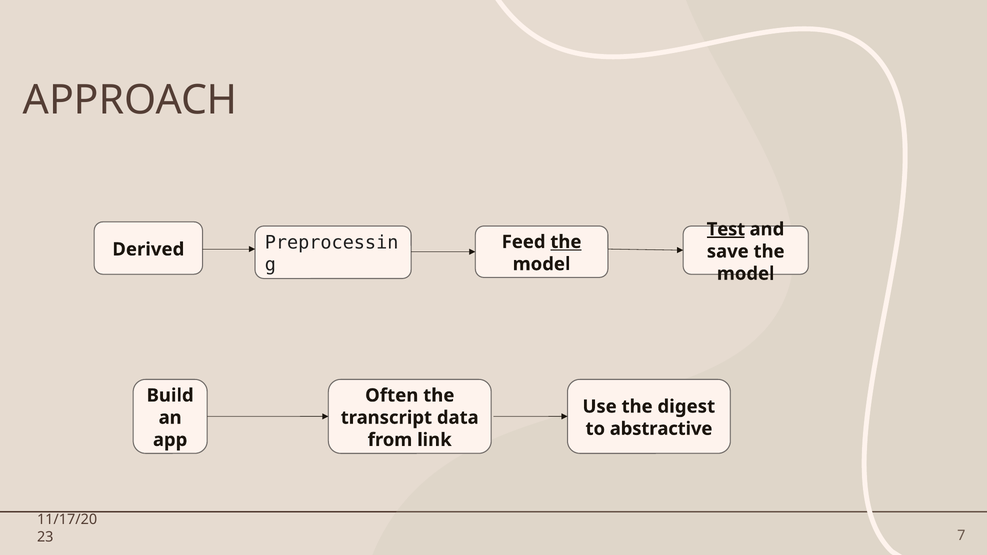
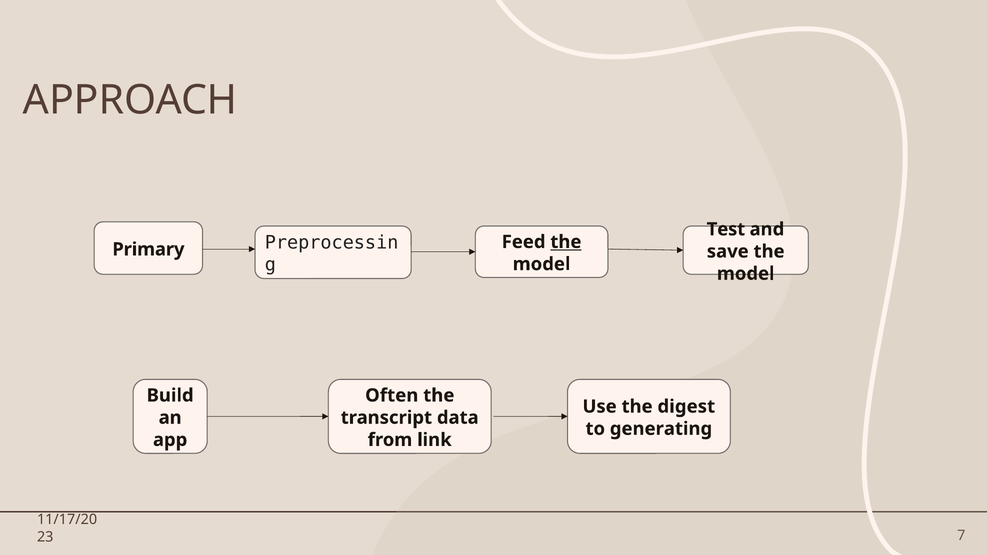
Test underline: present -> none (726, 229)
Derived: Derived -> Primary (148, 249)
abstractive: abstractive -> generating (661, 429)
